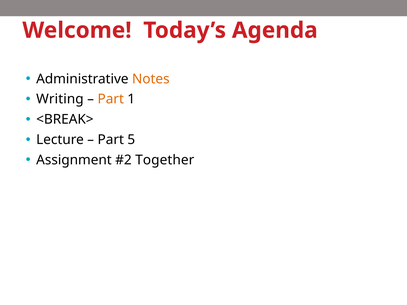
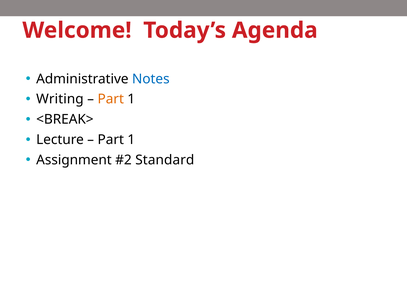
Notes colour: orange -> blue (151, 79)
5: 5 -> 1 (131, 140)
Together: Together -> Standard (165, 160)
